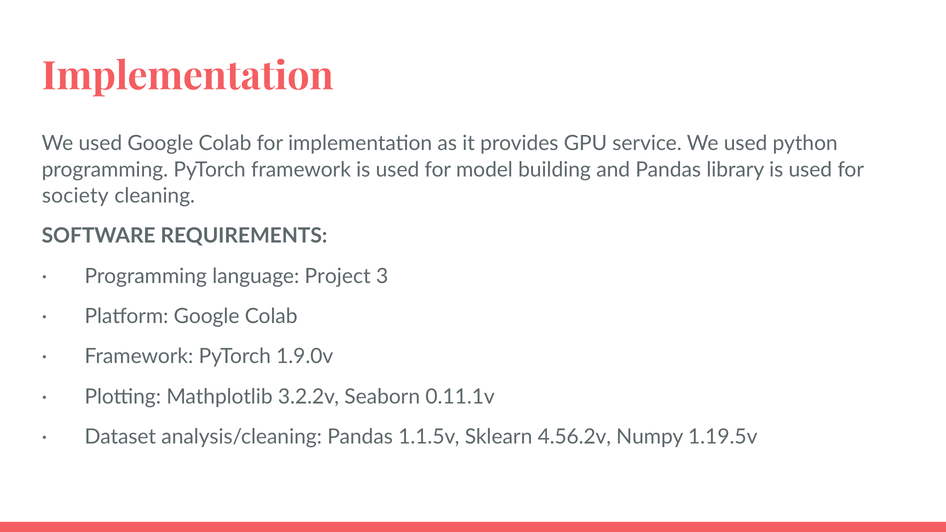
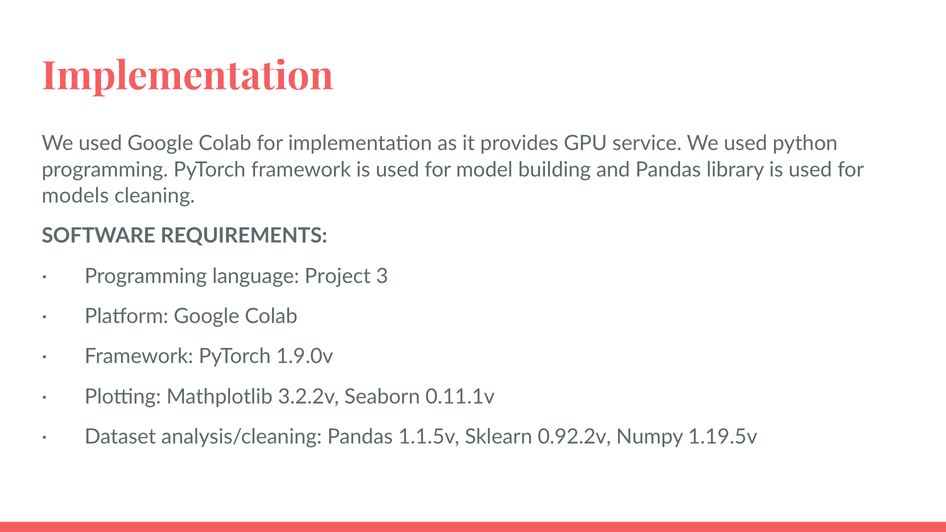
society: society -> models (75, 196)
4.56.2v: 4.56.2v -> 0.92.2v (574, 437)
